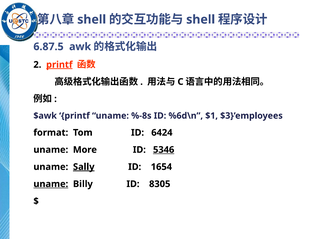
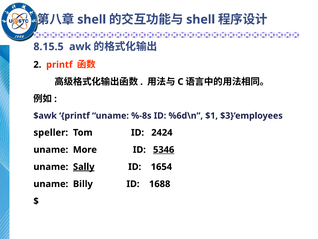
6.87.5: 6.87.5 -> 8.15.5 (49, 47)
printf underline: present -> none (59, 65)
format: format -> speller (51, 132)
6424: 6424 -> 2424 (162, 132)
uname underline: present -> none (51, 184)
8305: 8305 -> 1688 (160, 184)
